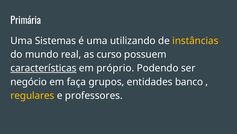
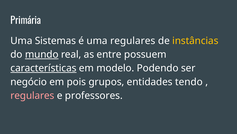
uma utilizando: utilizando -> regulares (133, 41)
mundo underline: none -> present (42, 54)
curso: curso -> entre (109, 54)
próprio: próprio -> modelo (115, 68)
faça: faça -> pois (76, 81)
banco: banco -> tendo (189, 81)
regulares colour: yellow -> pink (32, 95)
